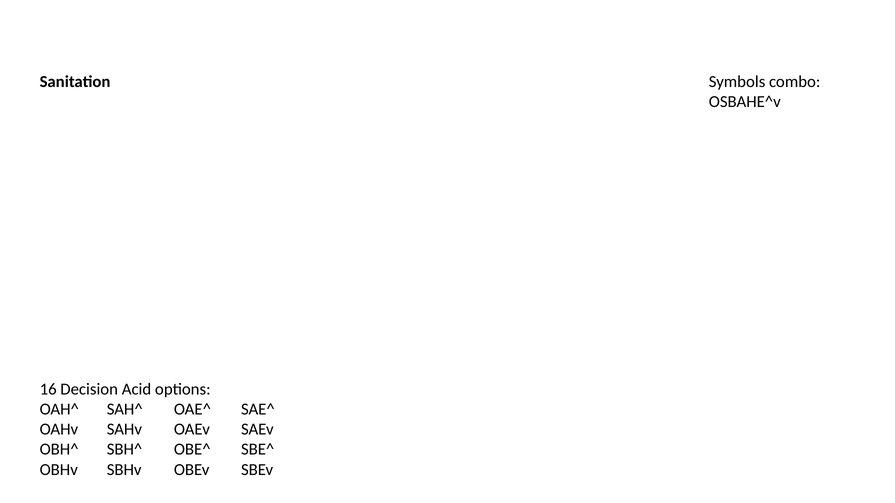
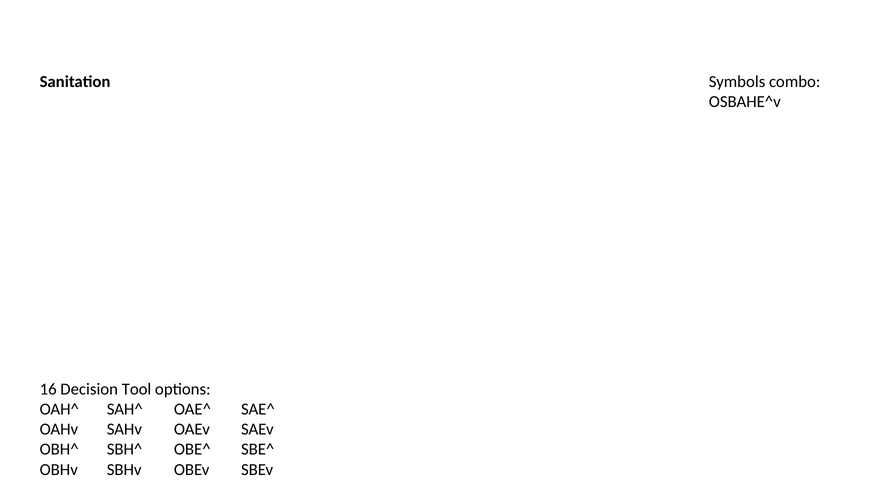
Acid: Acid -> Tool (137, 389)
